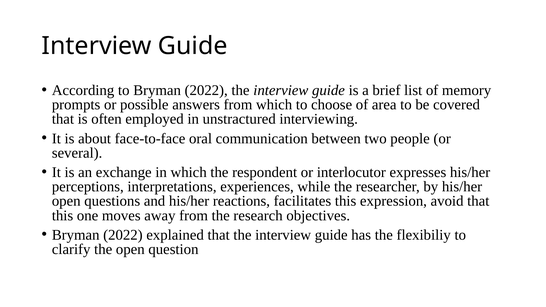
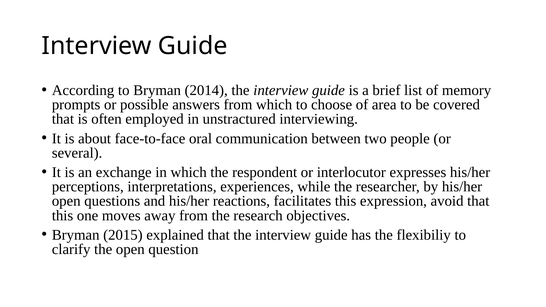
to Bryman 2022: 2022 -> 2014 (206, 90)
2022: 2022 -> 2015 (123, 235)
